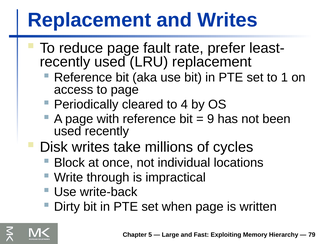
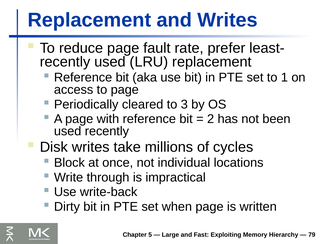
4: 4 -> 3 (184, 104)
9: 9 -> 2 (211, 119)
